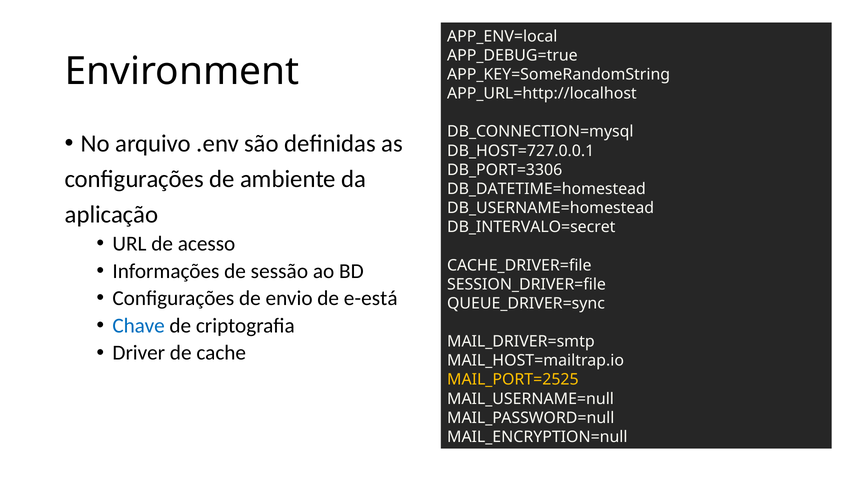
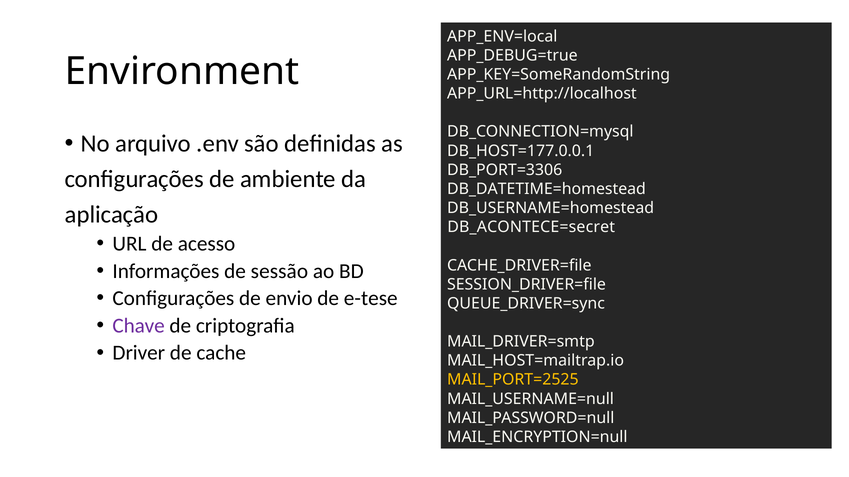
DB_HOST=727.0.0.1: DB_HOST=727.0.0.1 -> DB_HOST=177.0.0.1 (521, 151)
DB_INTERVALO=secret: DB_INTERVALO=secret -> DB_ACONTECE=secret (531, 227)
e-está: e-está -> e-tese (371, 299)
Chave colour: blue -> purple (139, 326)
